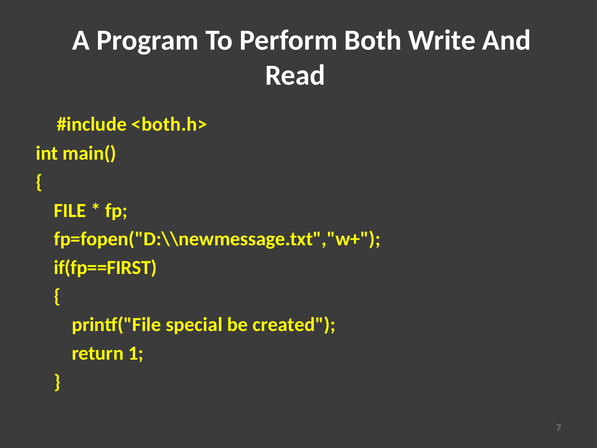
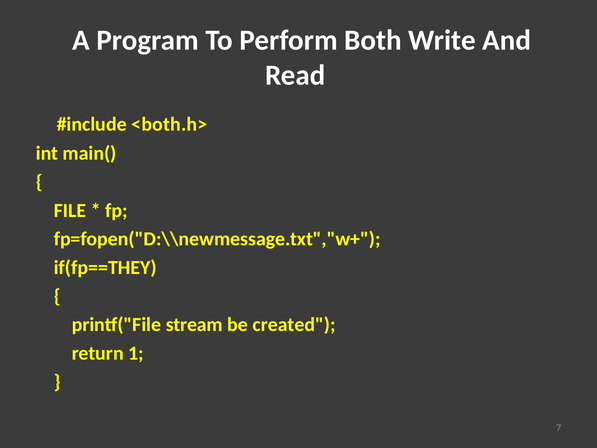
if(fp==FIRST: if(fp==FIRST -> if(fp==THEY (105, 267)
special: special -> stream (194, 325)
